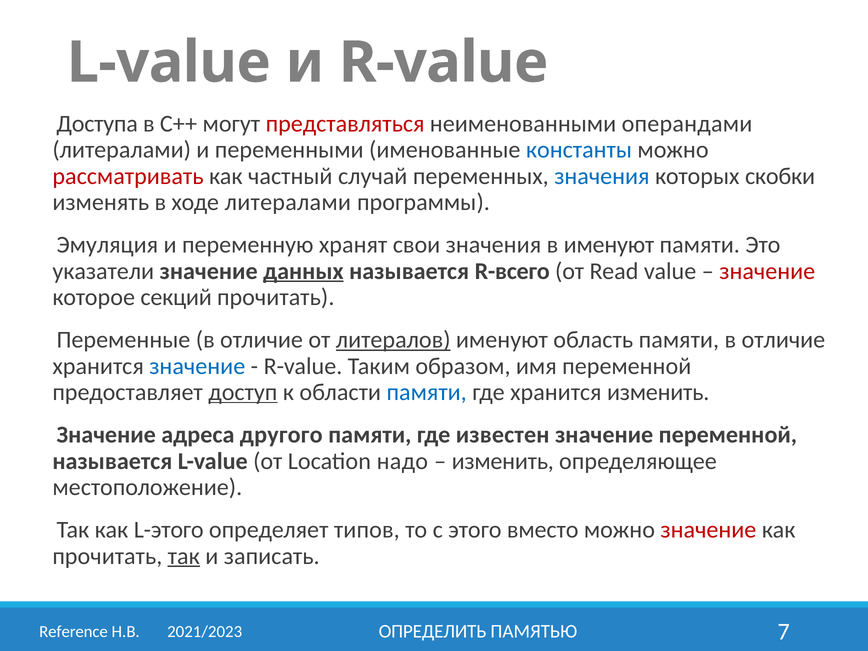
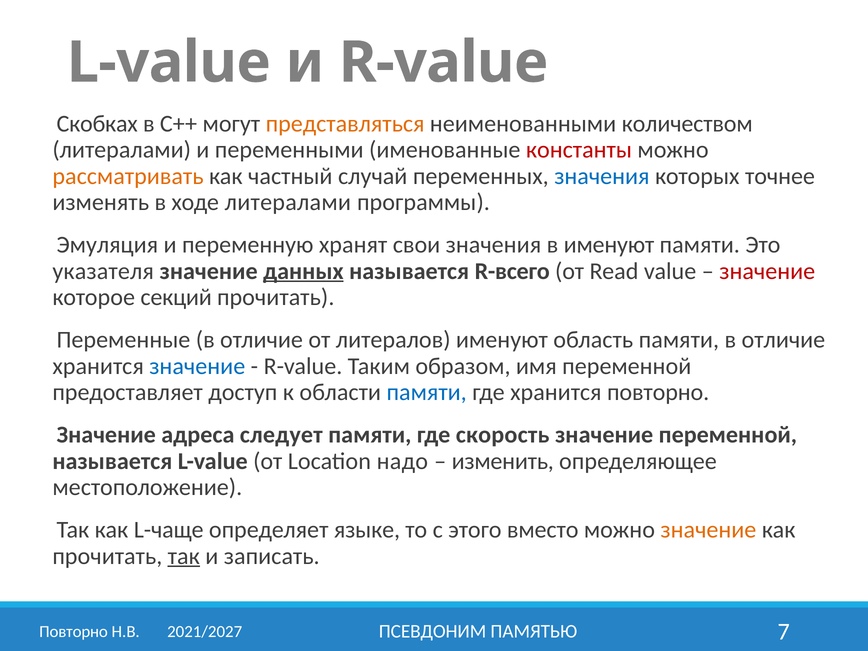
Доступа: Доступа -> Скобках (97, 124)
представляться colour: red -> orange (345, 124)
операндами: операндами -> количеством (687, 124)
константы colour: blue -> red (579, 150)
рассматривать colour: red -> orange (128, 176)
скобки: скобки -> точнее (780, 176)
указатели: указатели -> указателя (103, 271)
литералов underline: present -> none (393, 340)
доступ underline: present -> none (243, 392)
хранится изменить: изменить -> повторно (658, 392)
другого: другого -> следует (281, 435)
известен: известен -> скорость (503, 435)
L-этого: L-этого -> L-чаще (169, 530)
типов: типов -> языке (367, 530)
значение colour: red -> orange (708, 530)
ОПРЕДЕЛИТЬ: ОПРЕДЕЛИТЬ -> ПСЕВДОНИМ (433, 632)
Reference: Reference -> Повторно (74, 632)
2021/2023: 2021/2023 -> 2021/2027 (205, 632)
